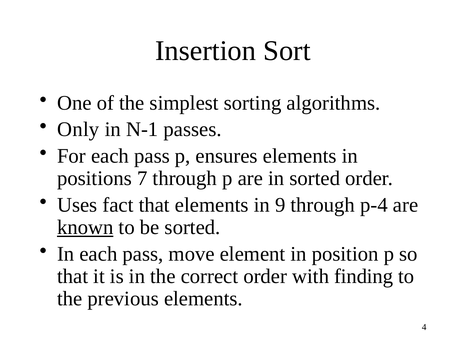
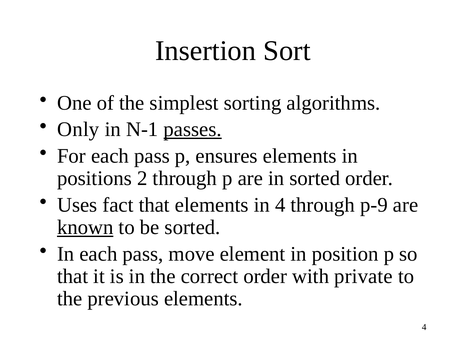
passes underline: none -> present (193, 129)
7: 7 -> 2 (142, 178)
in 9: 9 -> 4 (280, 205)
p-4: p-4 -> p-9 (374, 205)
finding: finding -> private (363, 276)
